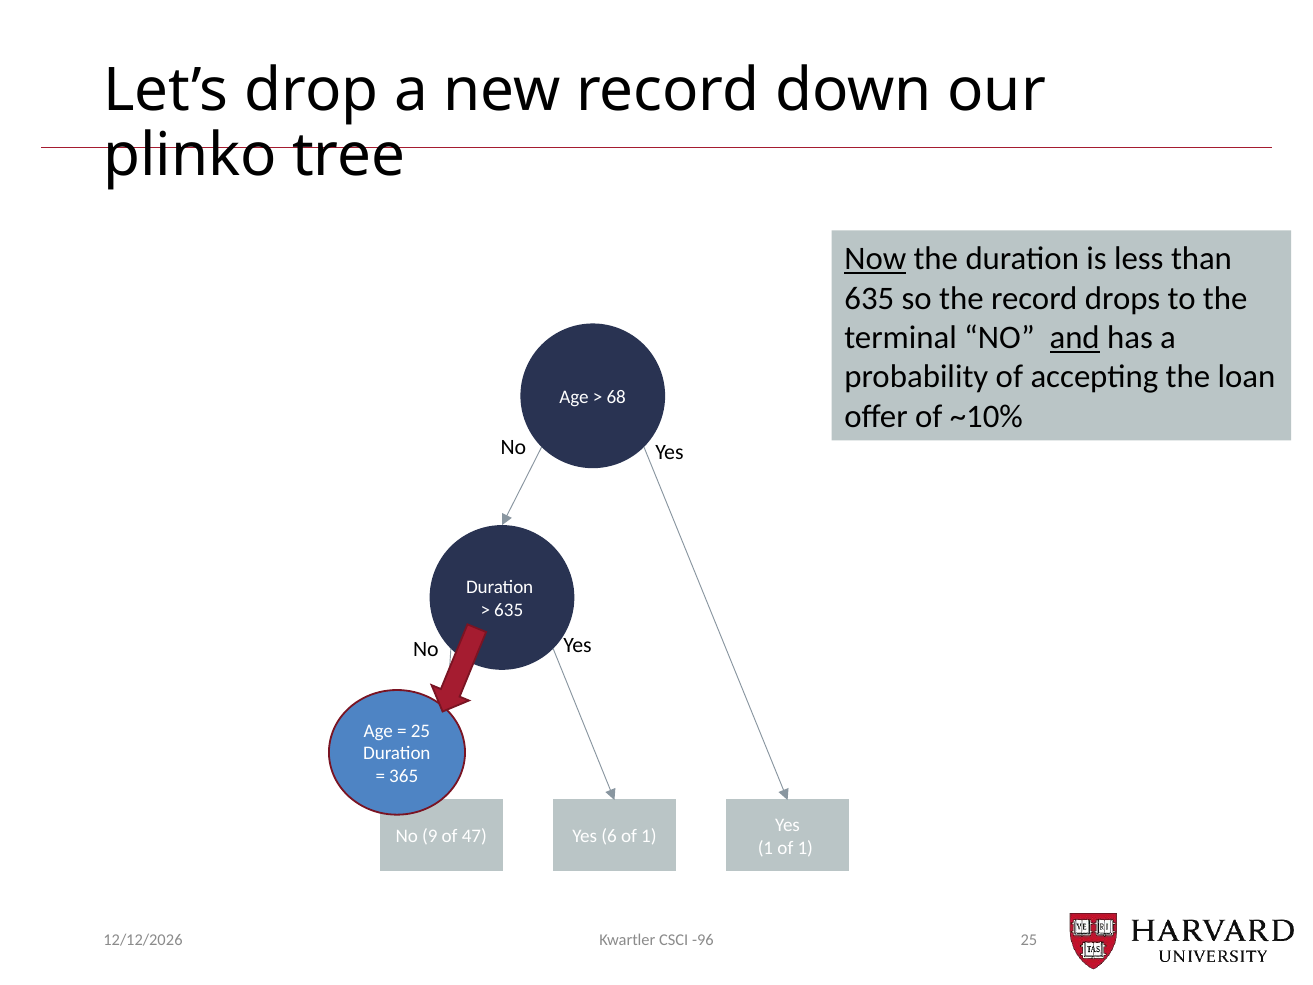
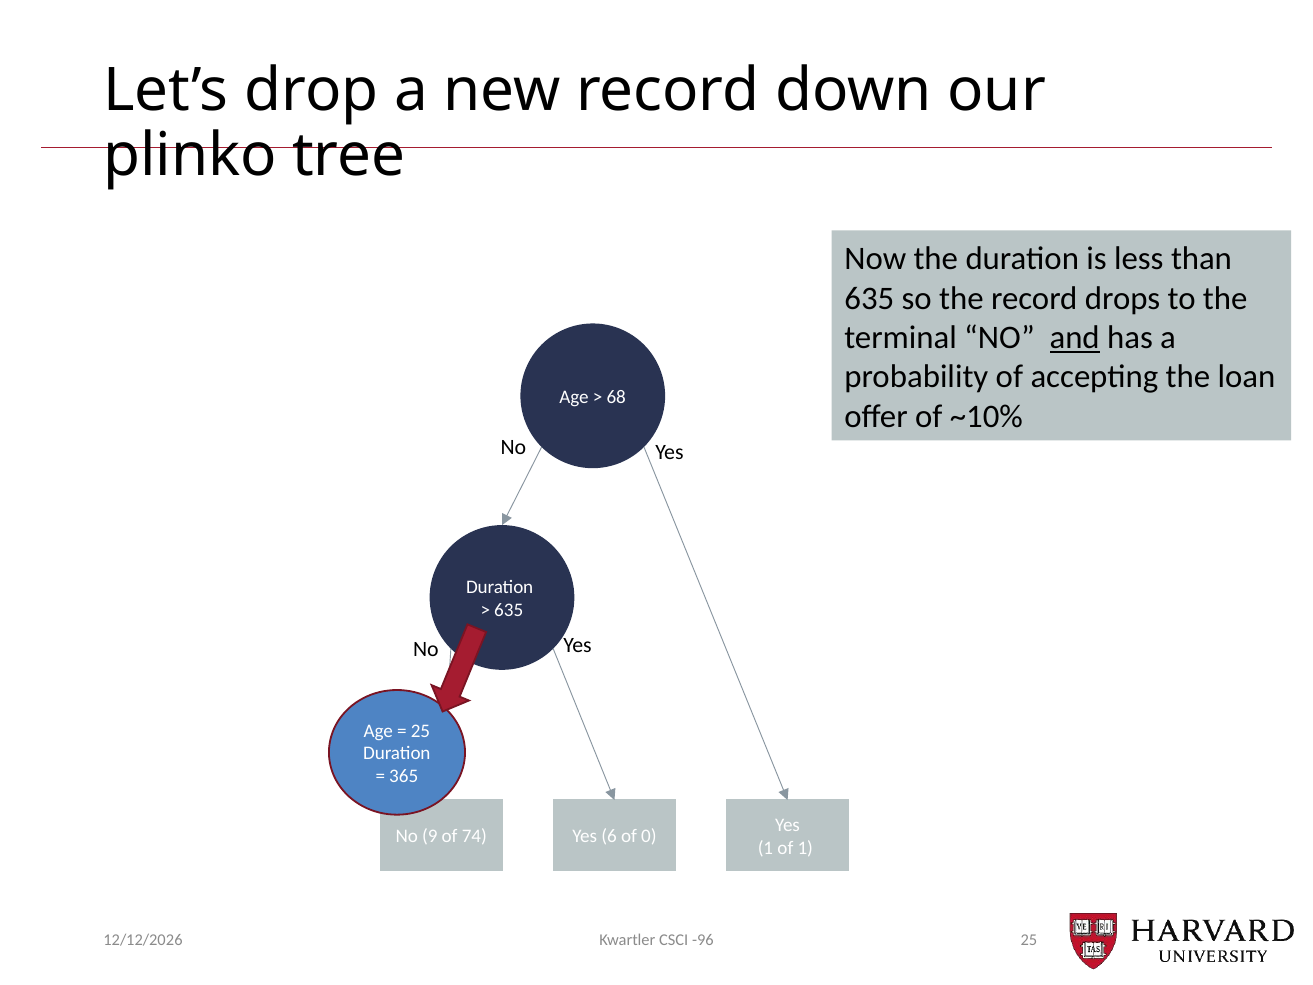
Now underline: present -> none (875, 259)
47: 47 -> 74 (474, 836)
6 of 1: 1 -> 0 (649, 836)
